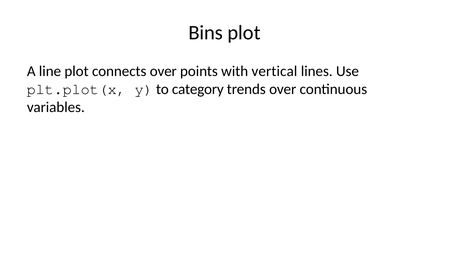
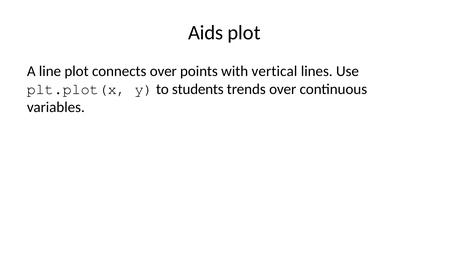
Bins: Bins -> Aids (206, 33)
category: category -> students (198, 89)
